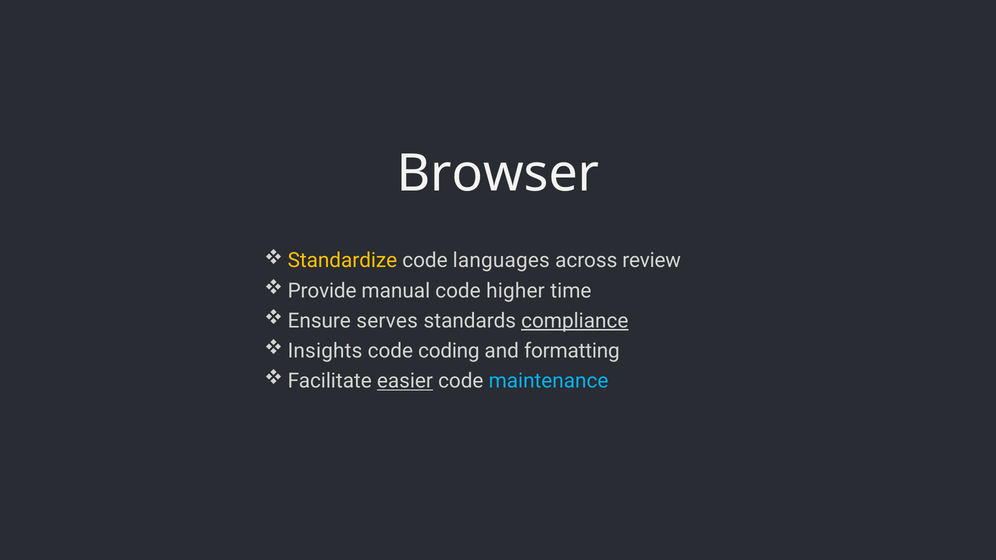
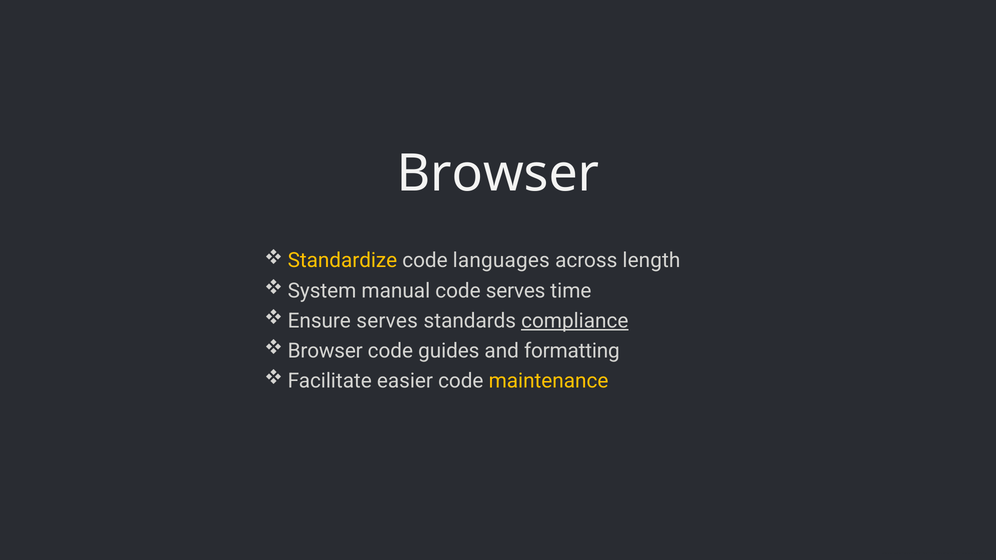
review: review -> length (651, 261)
Provide: Provide -> System (322, 291)
code higher: higher -> serves (516, 291)
Insights: Insights -> Browser (325, 351)
coding: coding -> guides (449, 351)
easier underline: present -> none (405, 381)
maintenance colour: light blue -> yellow (549, 381)
